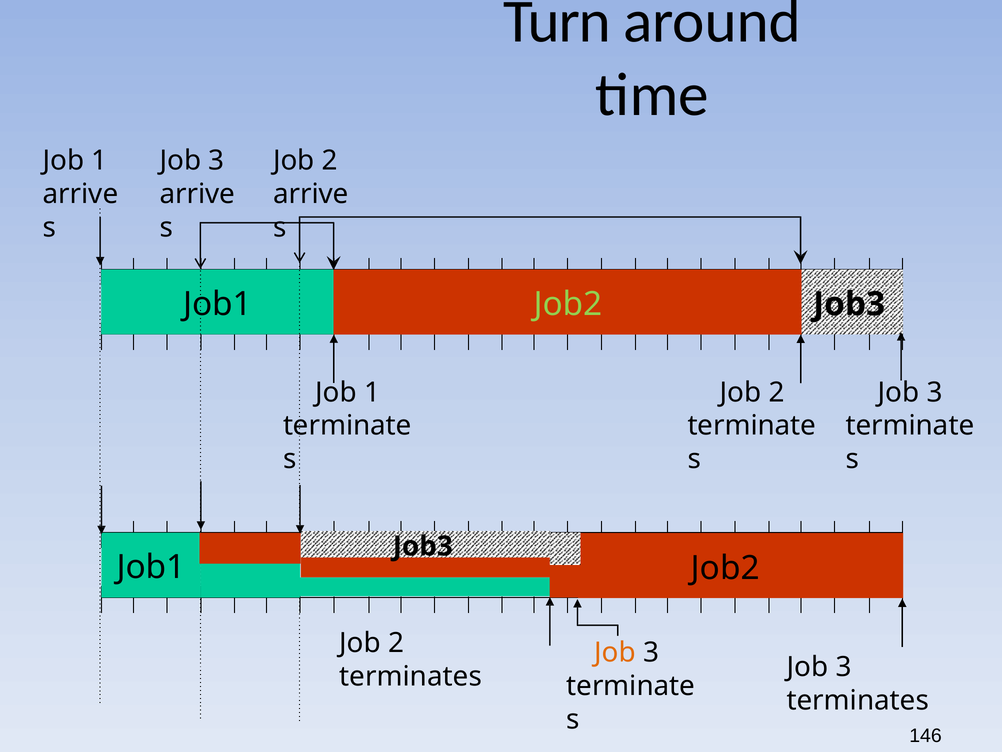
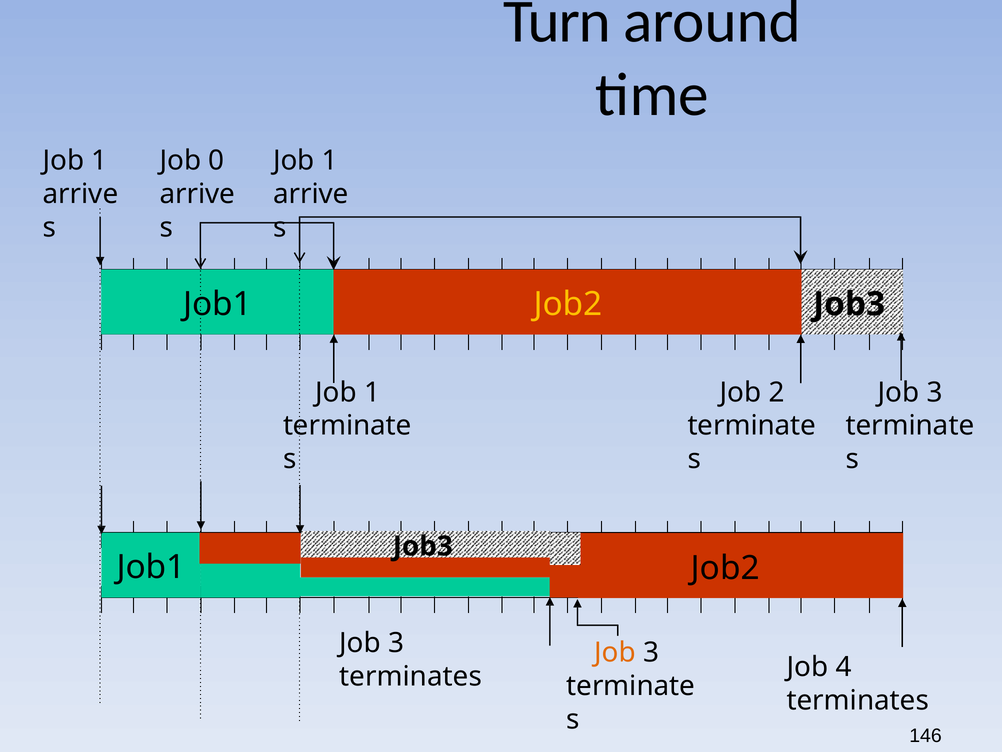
3: 3 -> 0 (216, 160)
2: 2 -> 1 (330, 160)
Job2 colour: light green -> yellow (568, 304)
2: 2 -> 3 (396, 643)
3: 3 -> 4 (844, 666)
